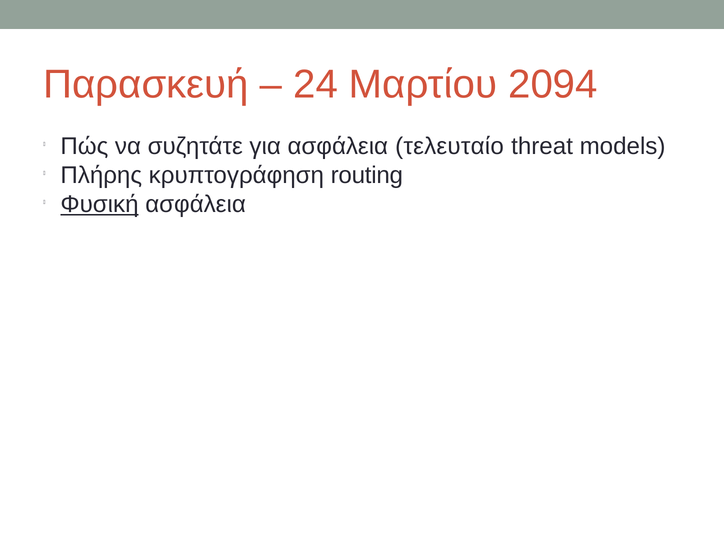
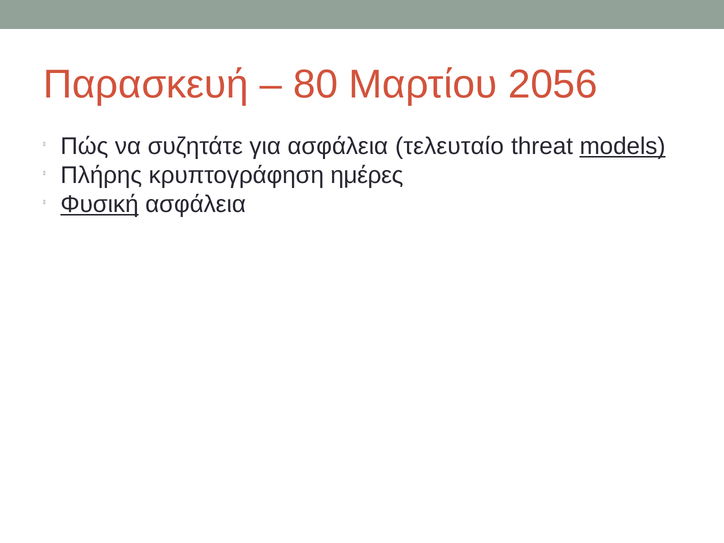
24: 24 -> 80 (316, 84)
2094: 2094 -> 2056 (553, 84)
models underline: none -> present (623, 146)
routing: routing -> ημέρες (367, 175)
